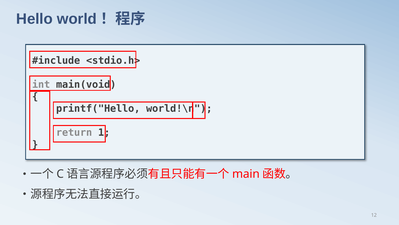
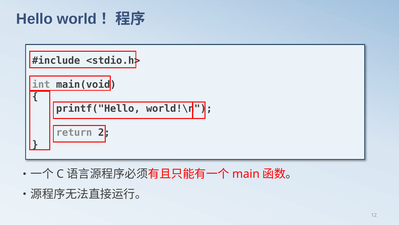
1: 1 -> 2 (104, 132)
